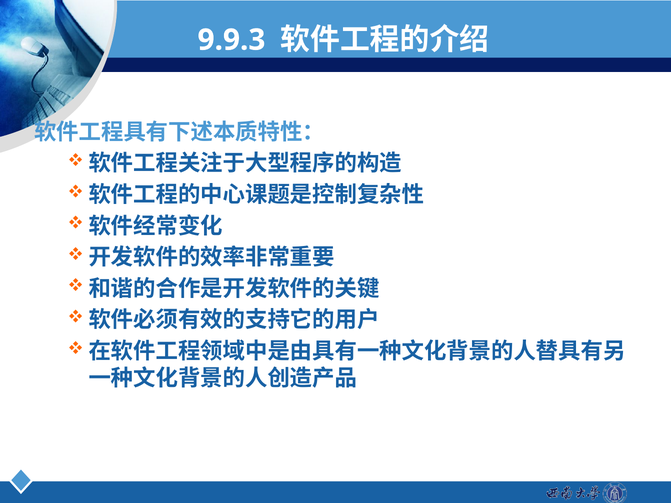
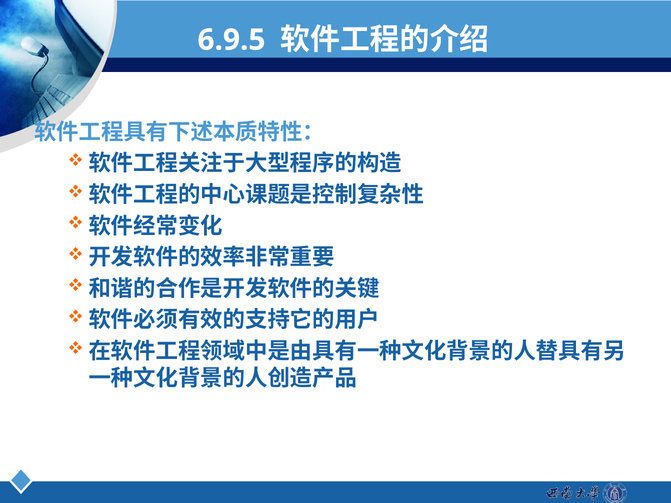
9.9.3: 9.9.3 -> 6.9.5 (231, 40)
